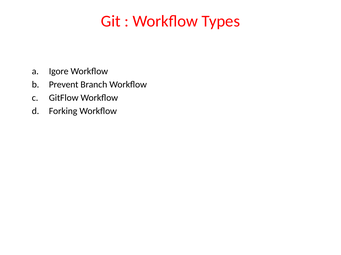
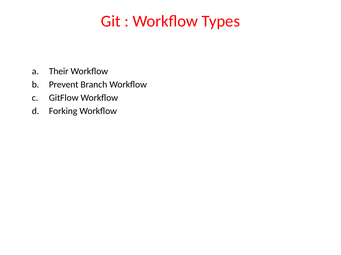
Igore: Igore -> Their (59, 72)
